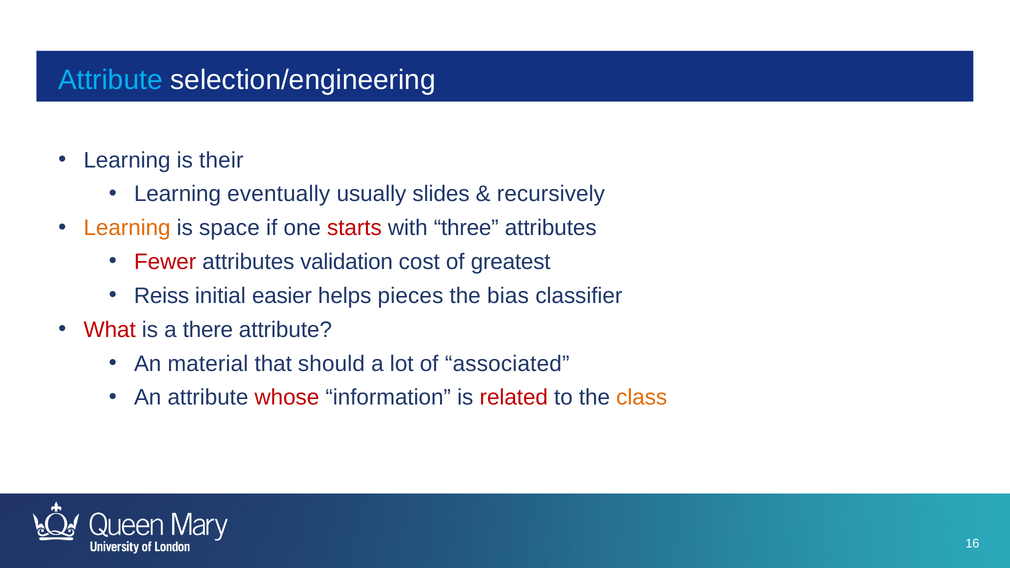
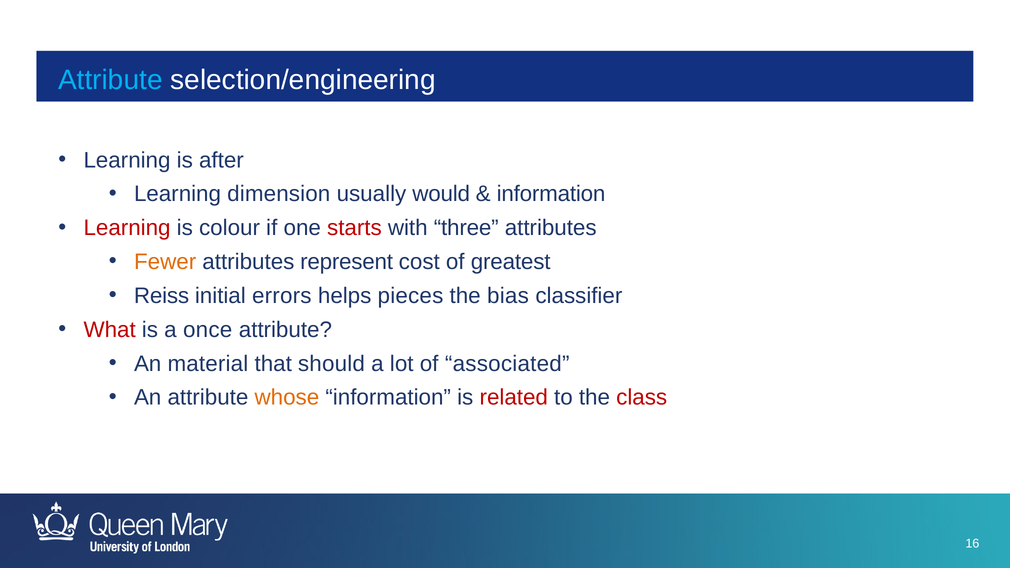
their: their -> after (221, 160)
eventually: eventually -> dimension (279, 194)
slides: slides -> would (441, 194)
recursively: recursively -> information (551, 194)
Learning colour: orange -> red (127, 228)
space: space -> colour (230, 228)
Fewer colour: red -> orange (165, 262)
validation: validation -> represent (347, 262)
easier: easier -> errors (282, 296)
there: there -> once (208, 330)
whose colour: red -> orange (287, 398)
class colour: orange -> red (642, 398)
